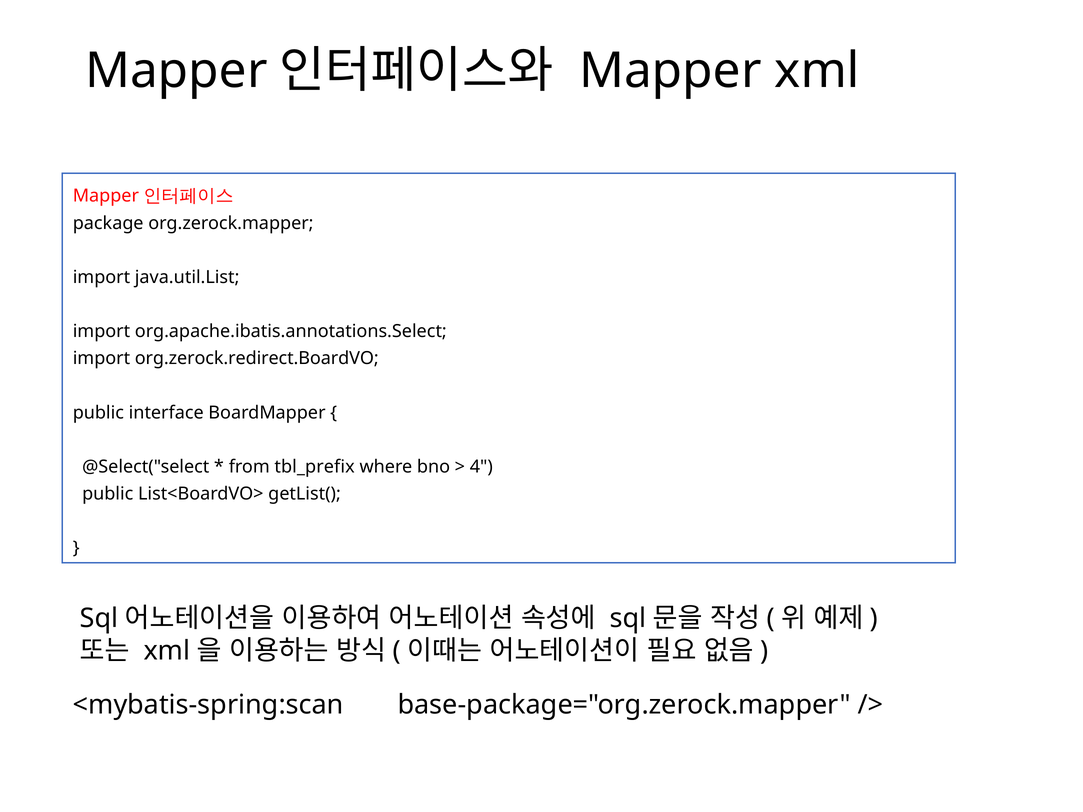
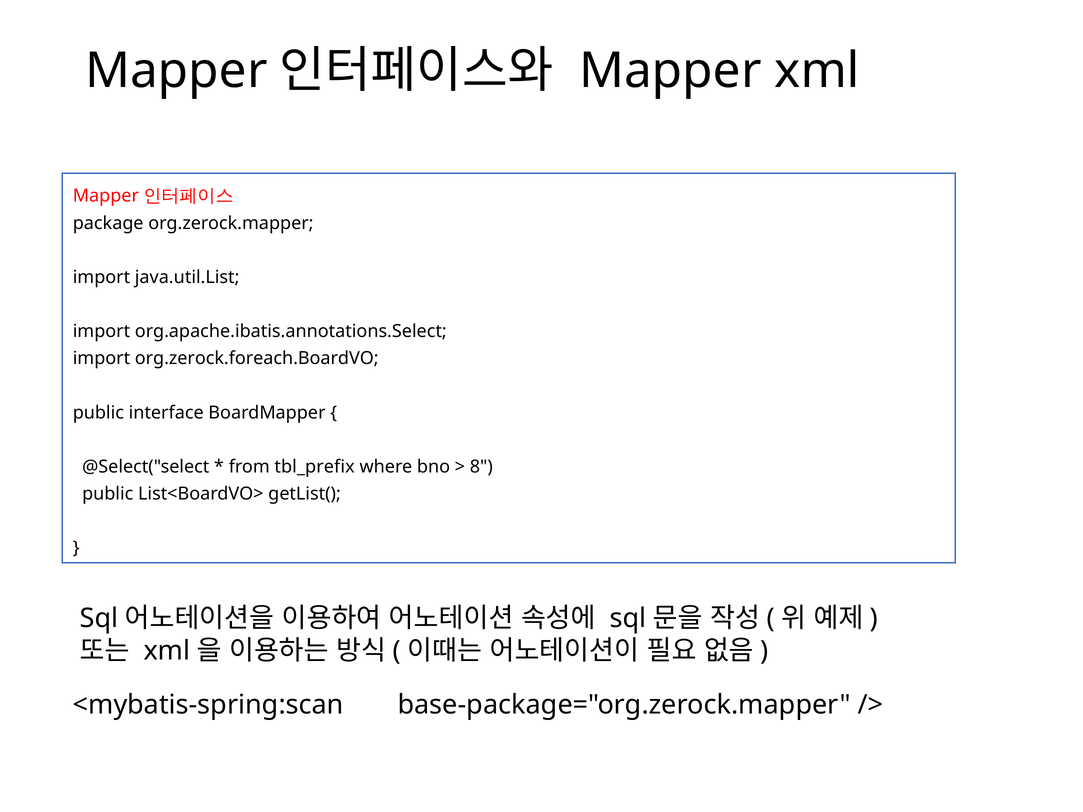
org.zerock.redirect.BoardVO: org.zerock.redirect.BoardVO -> org.zerock.foreach.BoardVO (257, 359)
4: 4 -> 8 (481, 467)
